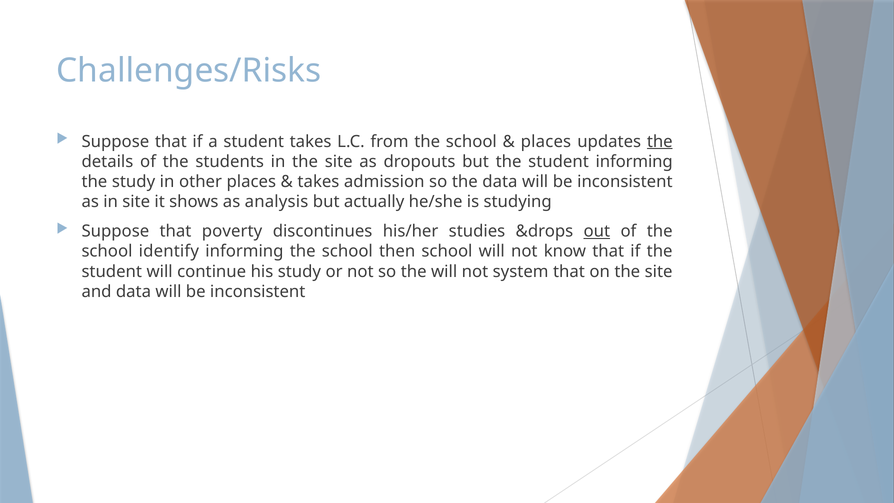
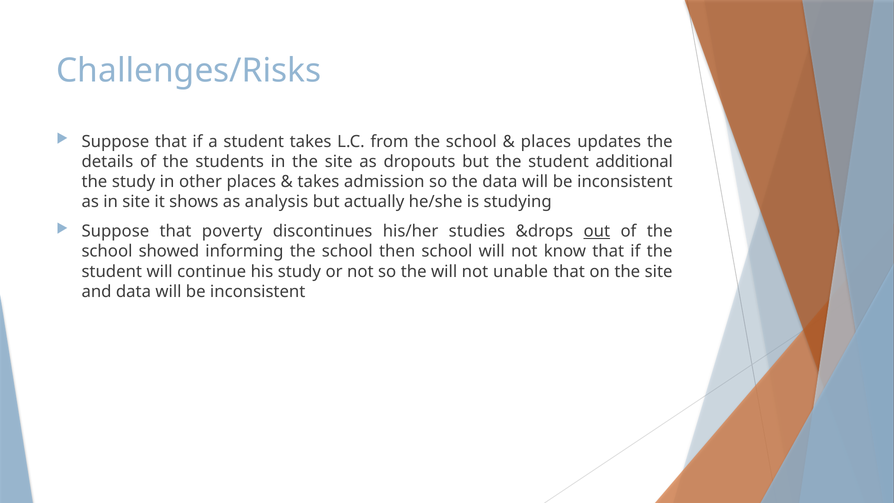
the underline: present -> none (660, 141)
student informing: informing -> additional (634, 162)
identify: identify -> showed (169, 251)
system: system -> unable (521, 271)
